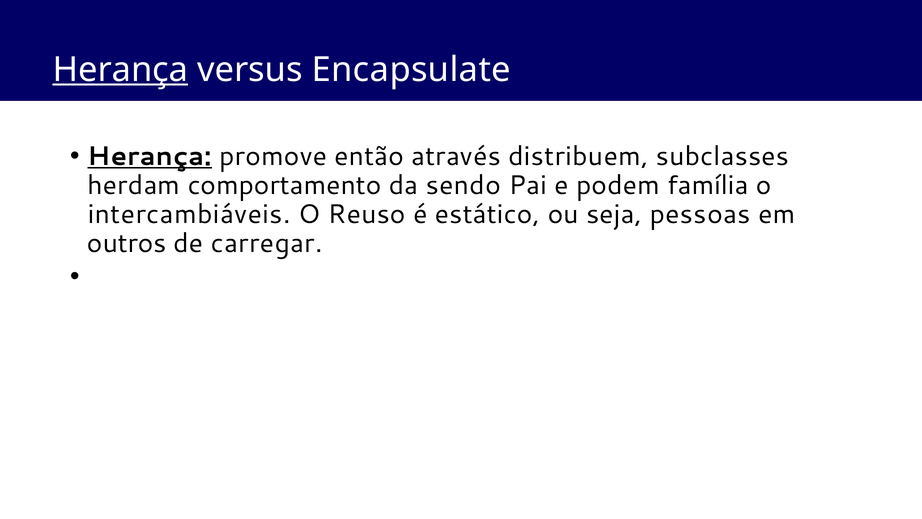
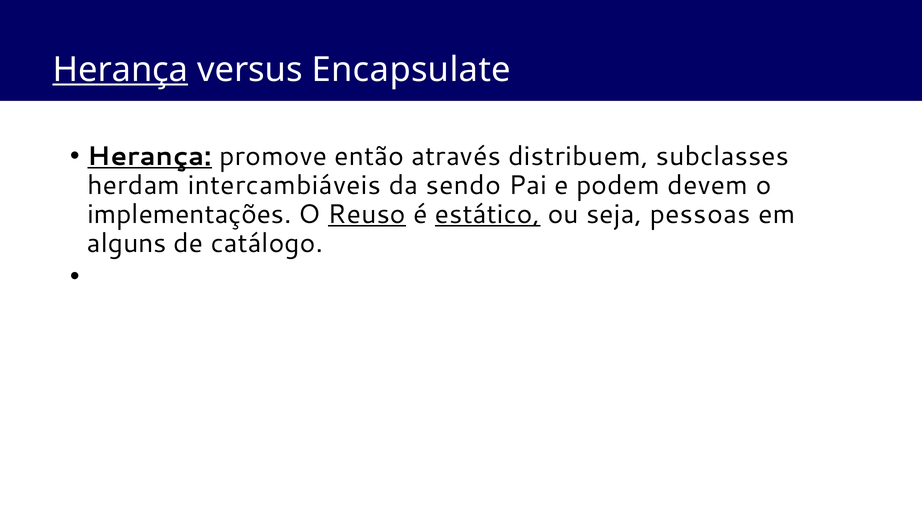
comportamento: comportamento -> intercambiáveis (284, 185)
família: família -> devem (708, 185)
intercambiáveis: intercambiáveis -> implementações (189, 214)
Reuso underline: none -> present (367, 214)
estático underline: none -> present (488, 214)
outros: outros -> alguns (127, 243)
carregar: carregar -> catálogo (267, 243)
